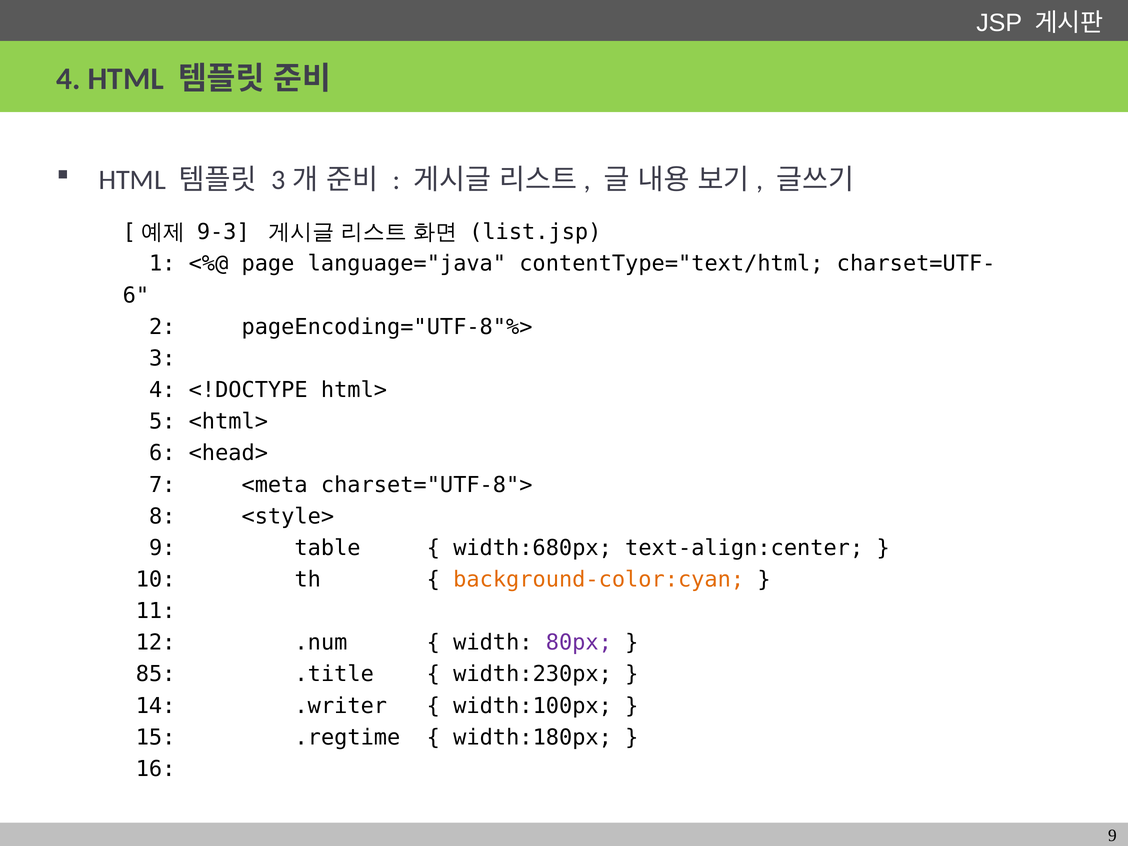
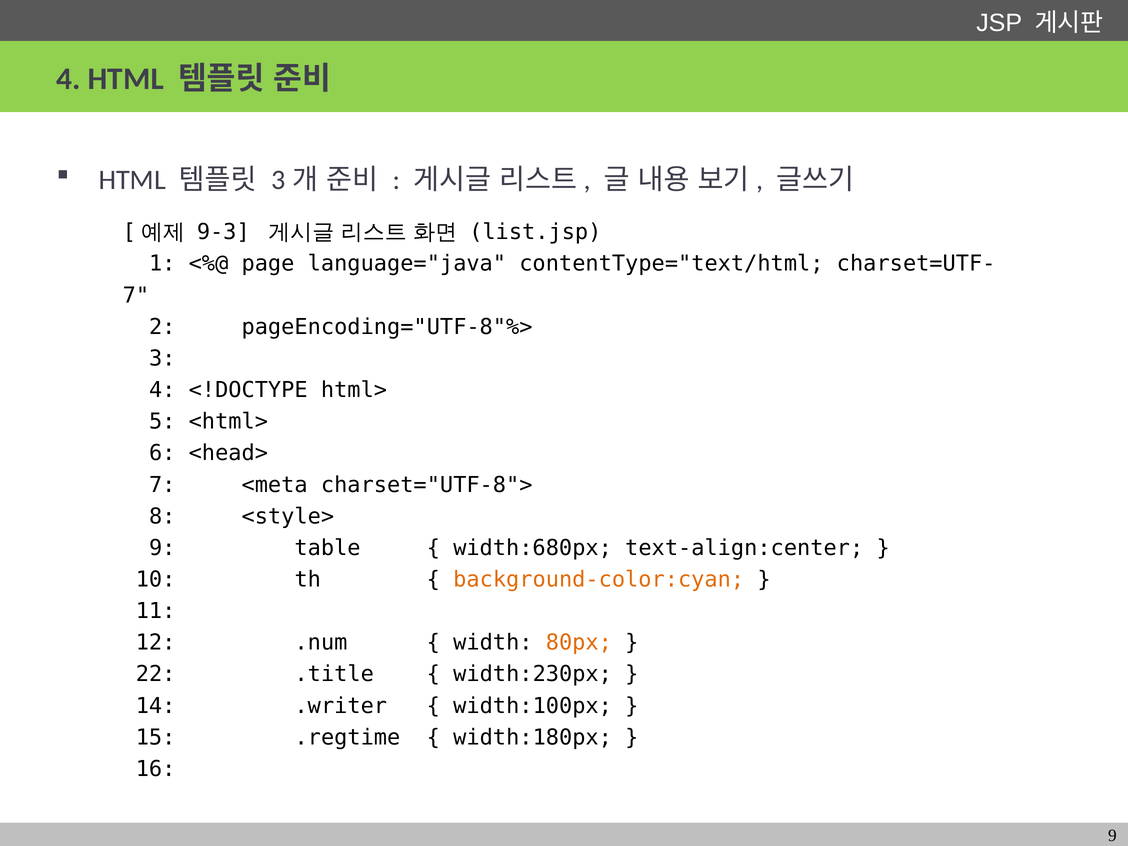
6: 6 -> 7 (136, 295)
80px colour: purple -> orange (579, 643)
85: 85 -> 22 (156, 674)
